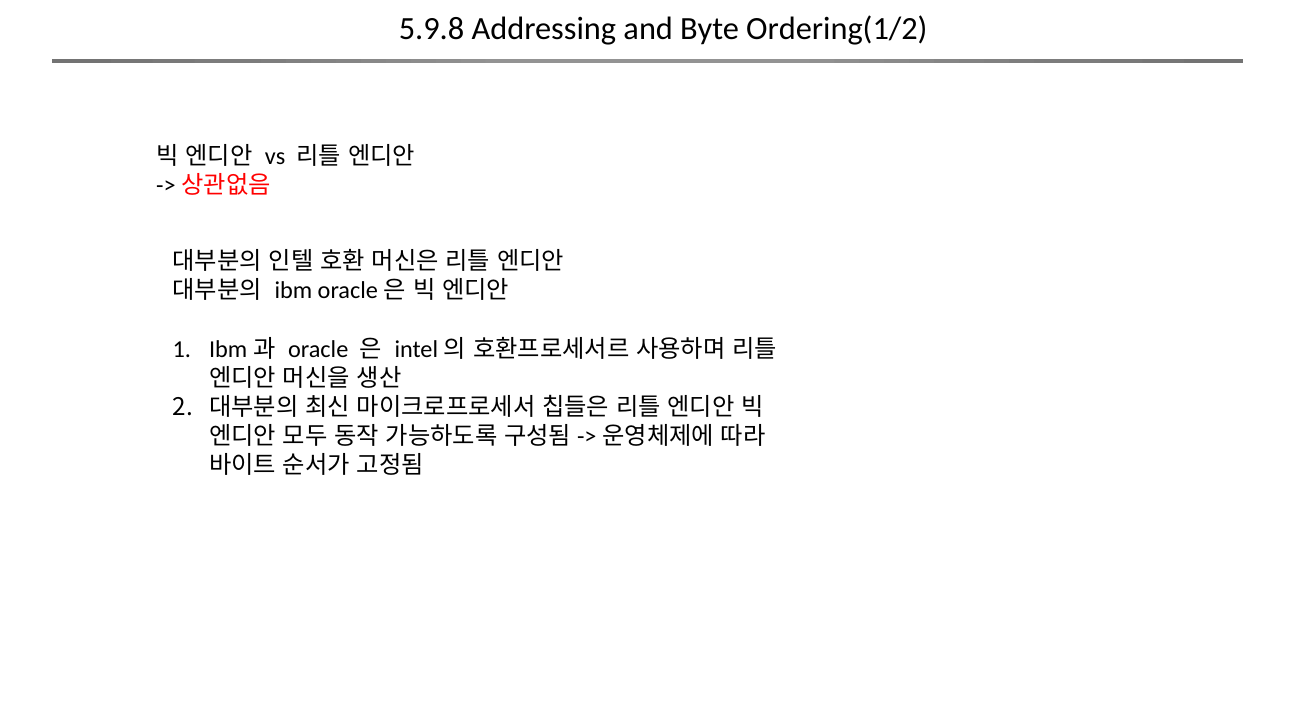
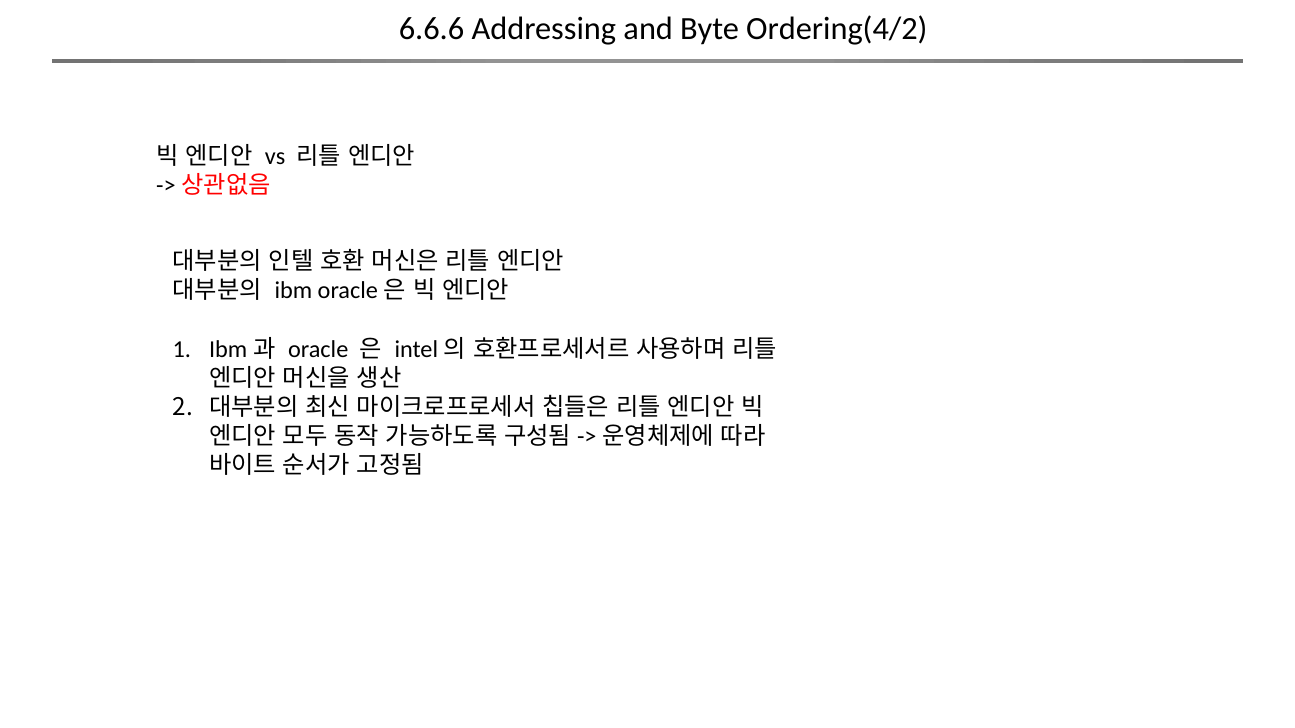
5.9.8: 5.9.8 -> 6.6.6 (432, 29)
Ordering(1/2: Ordering(1/2 -> Ordering(4/2 (837, 29)
